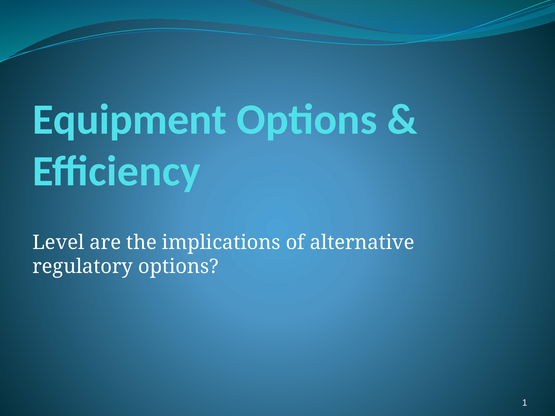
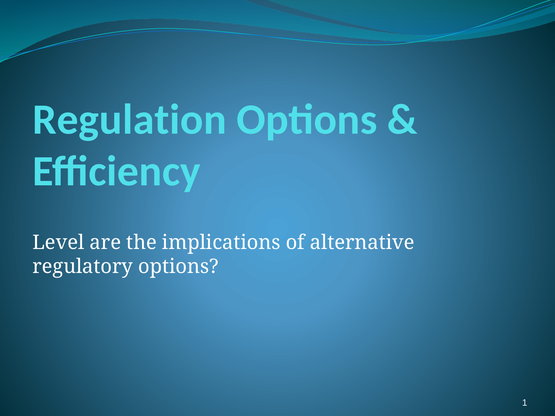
Equipment: Equipment -> Regulation (129, 120)
